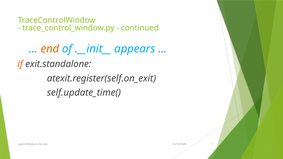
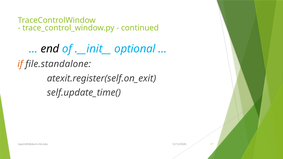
end colour: orange -> black (50, 49)
appears: appears -> optional (135, 49)
exit.standalone: exit.standalone -> file.standalone (58, 64)
